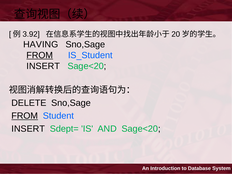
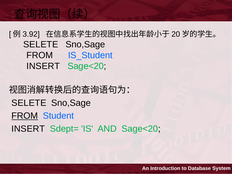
HAVING: HAVING -> SELETE (41, 44)
FROM underline: present -> none (40, 55)
DELETE: DELETE -> SELETE (29, 103)
